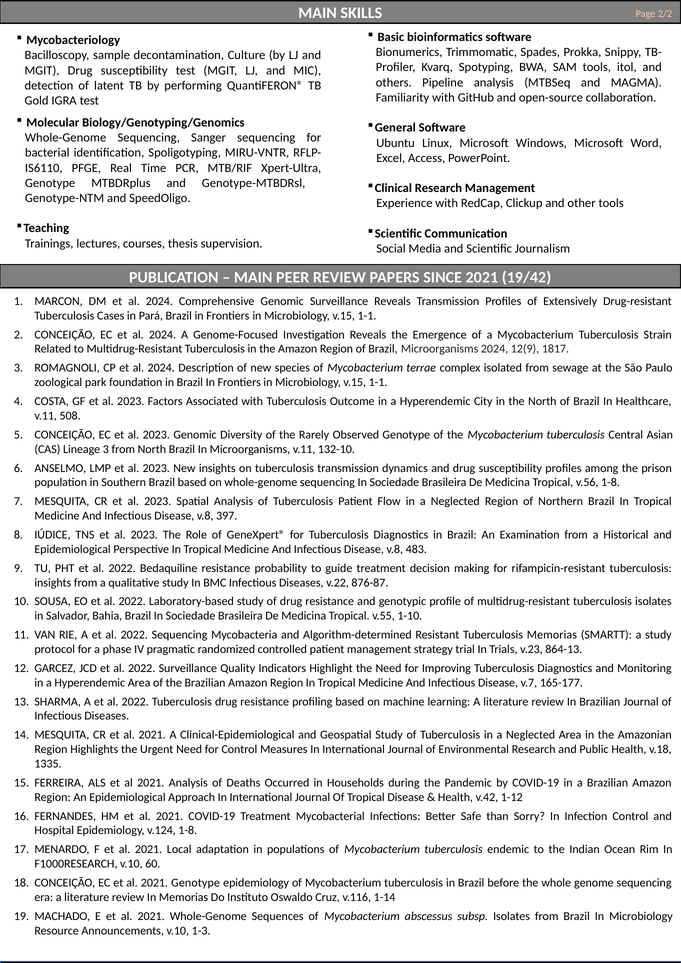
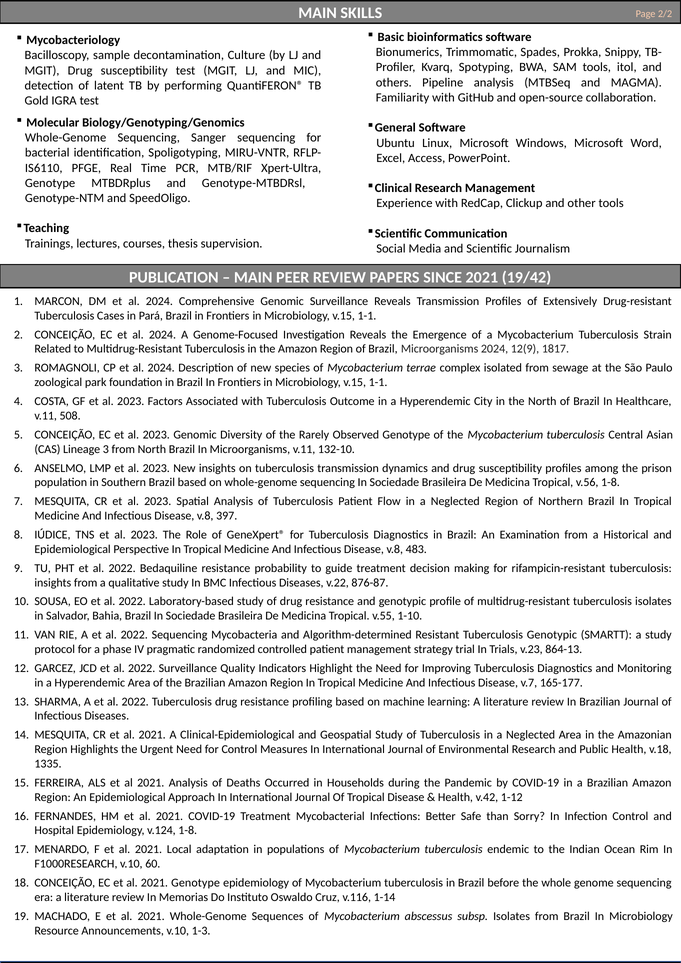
Tuberculosis Memorias: Memorias -> Genotypic (552, 635)
